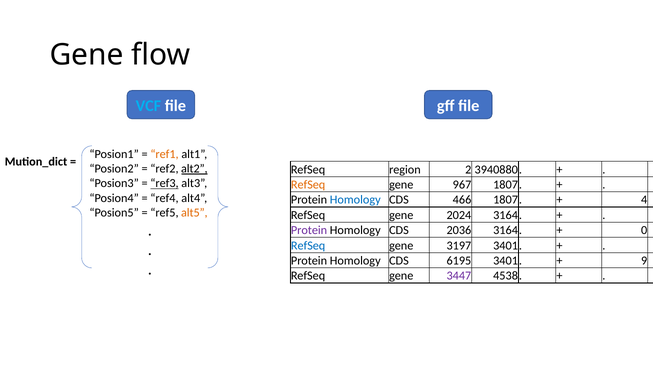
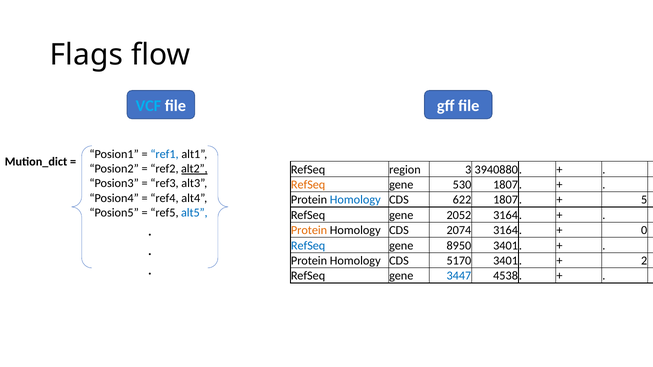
Gene: Gene -> Flags (87, 55)
ref1 colour: orange -> blue (165, 154)
2: 2 -> 3 (468, 170)
ref3 underline: present -> none (164, 184)
967: 967 -> 530 (462, 185)
466: 466 -> 622 (462, 200)
4: 4 -> 5 (644, 200)
alt5 colour: orange -> blue (194, 213)
2024: 2024 -> 2052 (459, 215)
Protein colour: purple -> orange (309, 230)
2036: 2036 -> 2074 (459, 230)
3197: 3197 -> 8950 (459, 246)
6195: 6195 -> 5170 (459, 261)
9: 9 -> 2 (644, 261)
3447 colour: purple -> blue (459, 276)
